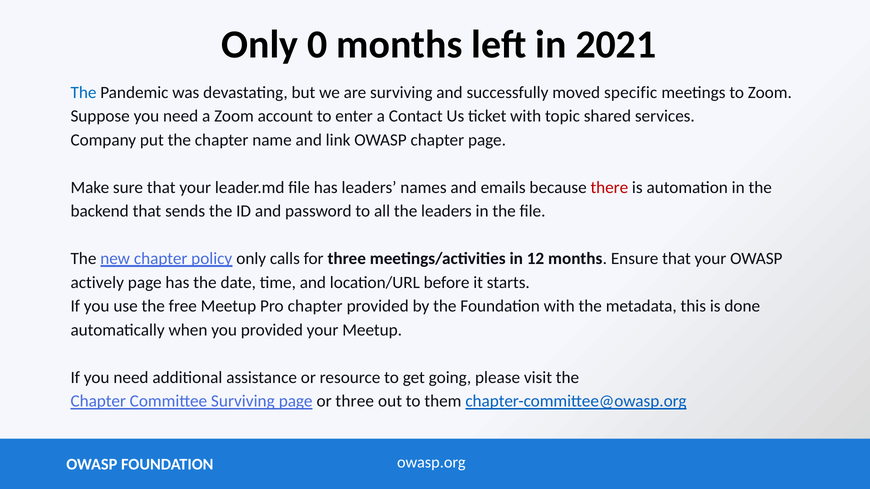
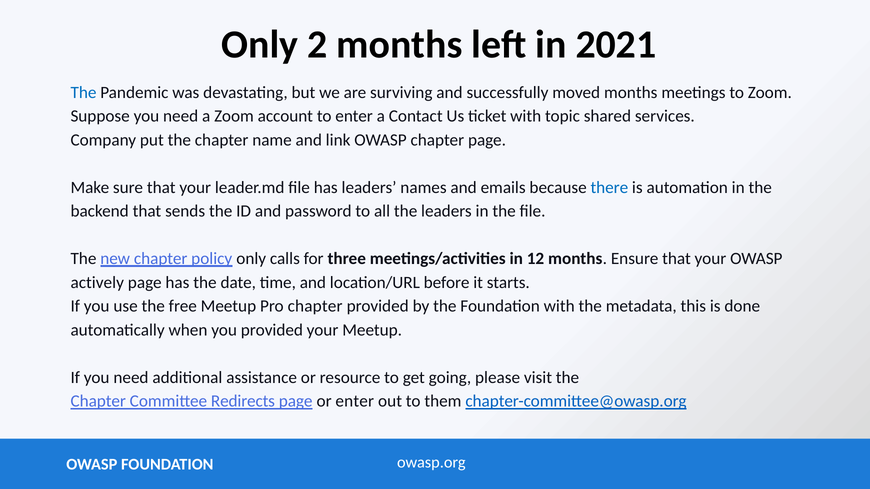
0: 0 -> 2 (317, 45)
moved specific: specific -> months (631, 93)
there colour: red -> blue (609, 188)
Committee Surviving: Surviving -> Redirects (243, 401)
or three: three -> enter (355, 401)
